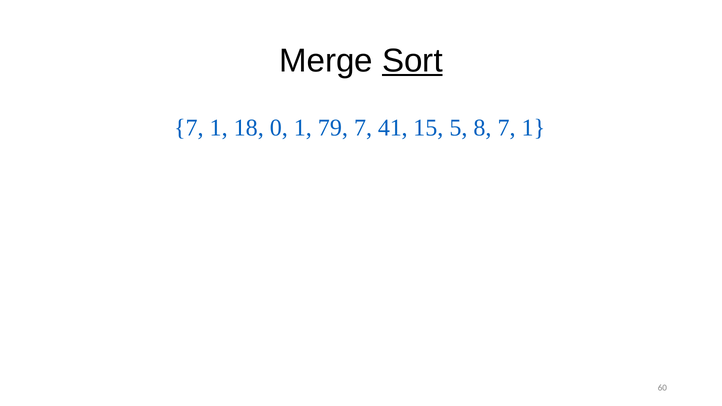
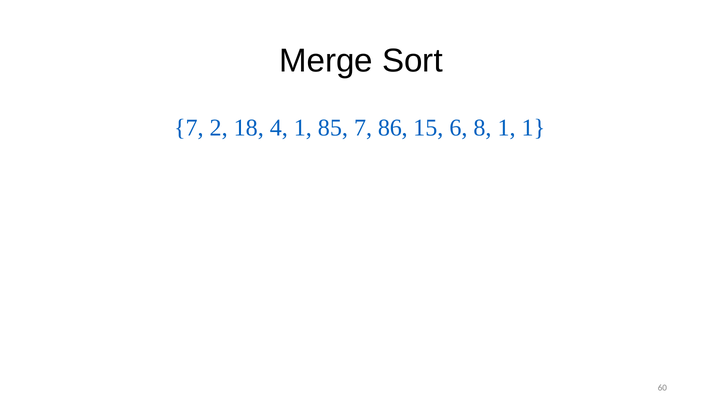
Sort underline: present -> none (412, 61)
1: 1 -> 2 (219, 128)
0: 0 -> 4 (279, 128)
79: 79 -> 85 (333, 128)
41: 41 -> 86 (393, 128)
5: 5 -> 6 (458, 128)
8 7: 7 -> 1 (507, 128)
